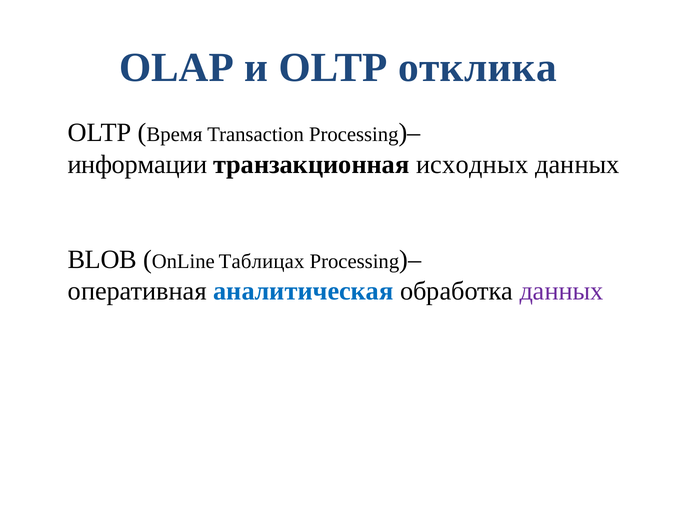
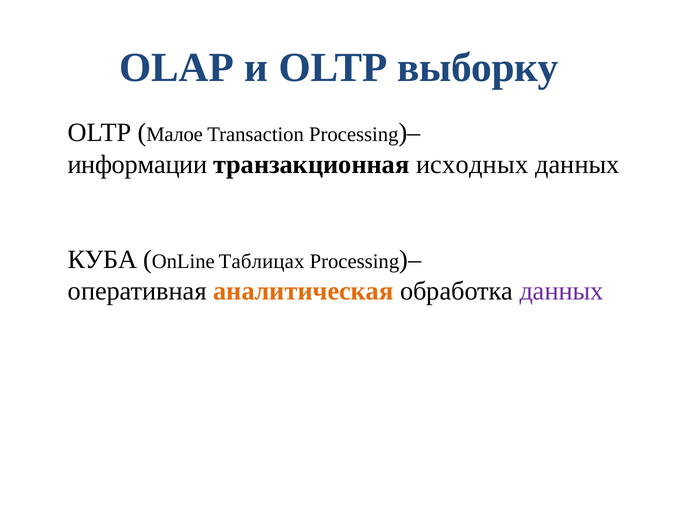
отклика: отклика -> выборку (478, 68)
Время: Время -> Малое (175, 135)
BLOB: BLOB -> КУБА (102, 259)
аналитическая colour: blue -> orange (303, 291)
